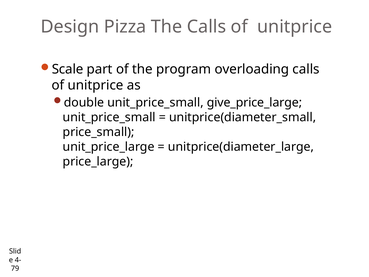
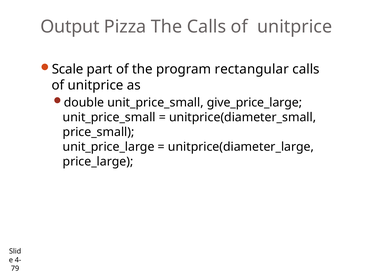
Design: Design -> Output (70, 27)
overloading: overloading -> rectangular (252, 69)
